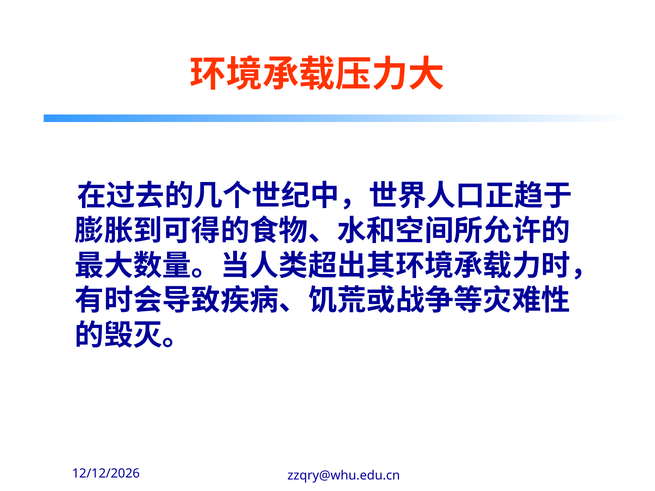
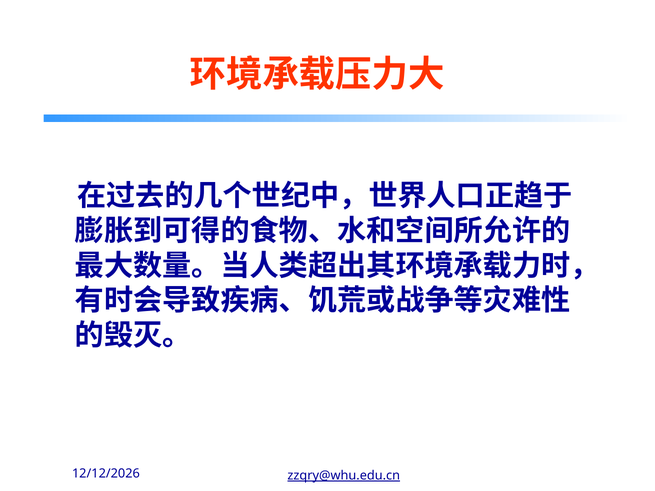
zzqry@whu.edu.cn underline: none -> present (344, 476)
